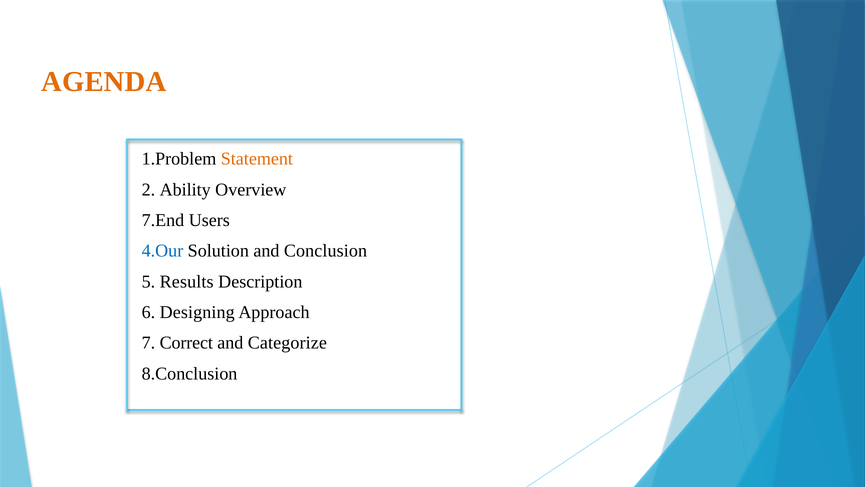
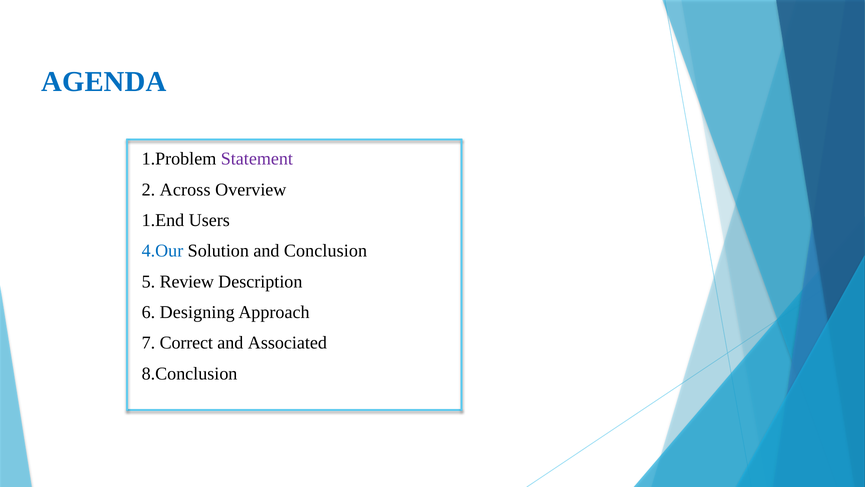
AGENDA colour: orange -> blue (104, 82)
Statement colour: orange -> purple (257, 159)
Ability: Ability -> Across (185, 189)
7.End: 7.End -> 1.End (163, 220)
Results: Results -> Review (187, 281)
Categorize: Categorize -> Associated (287, 343)
